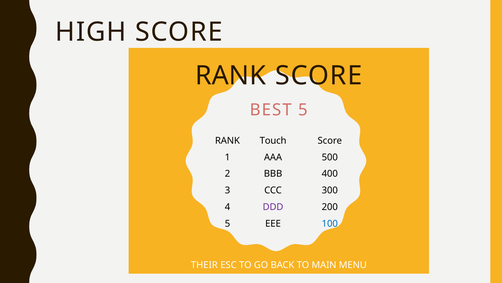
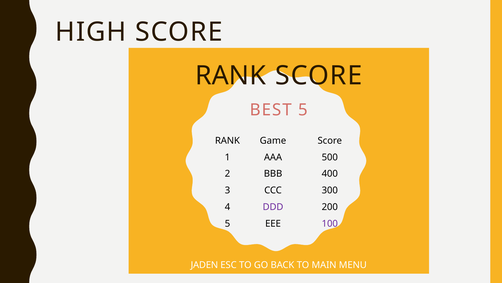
Touch: Touch -> Game (273, 140)
100 colour: blue -> purple (330, 223)
THEIR: THEIR -> JADEN (204, 264)
